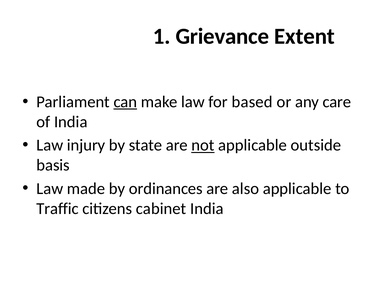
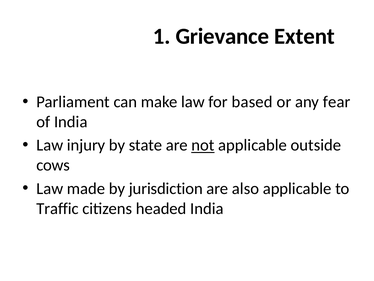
can underline: present -> none (125, 102)
care: care -> fear (337, 102)
basis: basis -> cows (53, 165)
ordinances: ordinances -> jurisdiction (166, 188)
cabinet: cabinet -> headed (161, 208)
